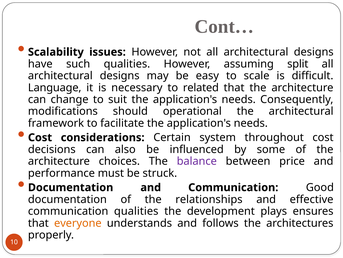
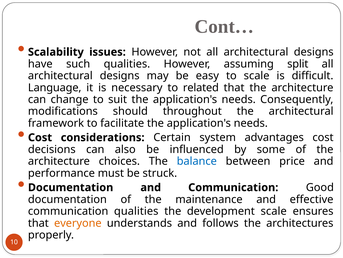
operational: operational -> throughout (192, 111)
throughout: throughout -> advantages (274, 137)
balance colour: purple -> blue (197, 161)
relationships: relationships -> maintenance (209, 199)
development plays: plays -> scale (274, 211)
